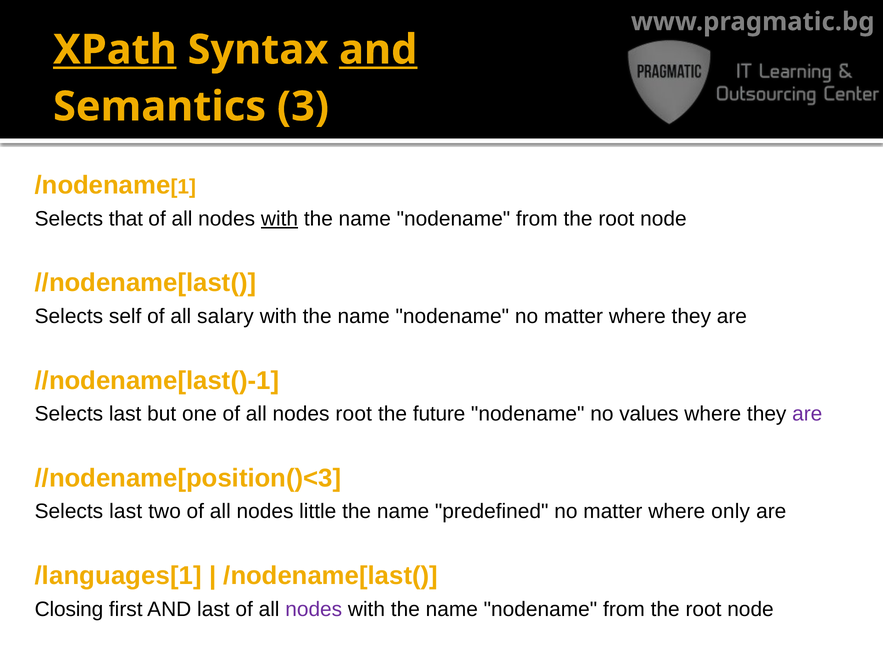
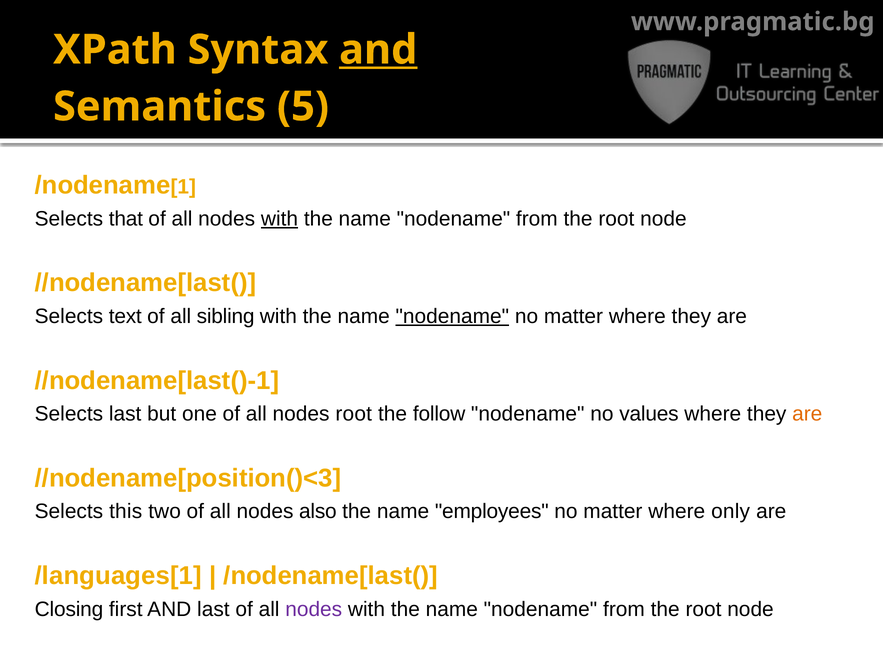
XPath underline: present -> none (115, 50)
3: 3 -> 5 (303, 107)
self: self -> text (125, 317)
salary: salary -> sibling (226, 317)
nodename underline: none -> present (452, 317)
future: future -> follow (439, 414)
are colour: purple -> orange (807, 414)
last: last -> this (126, 512)
little: little -> also (318, 512)
predefined: predefined -> employees (492, 512)
